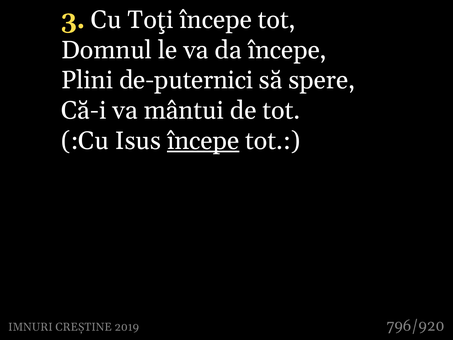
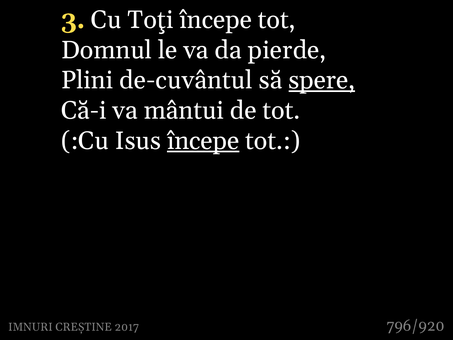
da începe: începe -> pierde (287, 50)
de-puternici: de-puternici -> de-cuvântul (186, 80)
spere underline: none -> present (322, 80)
2019: 2019 -> 2017 (127, 327)
